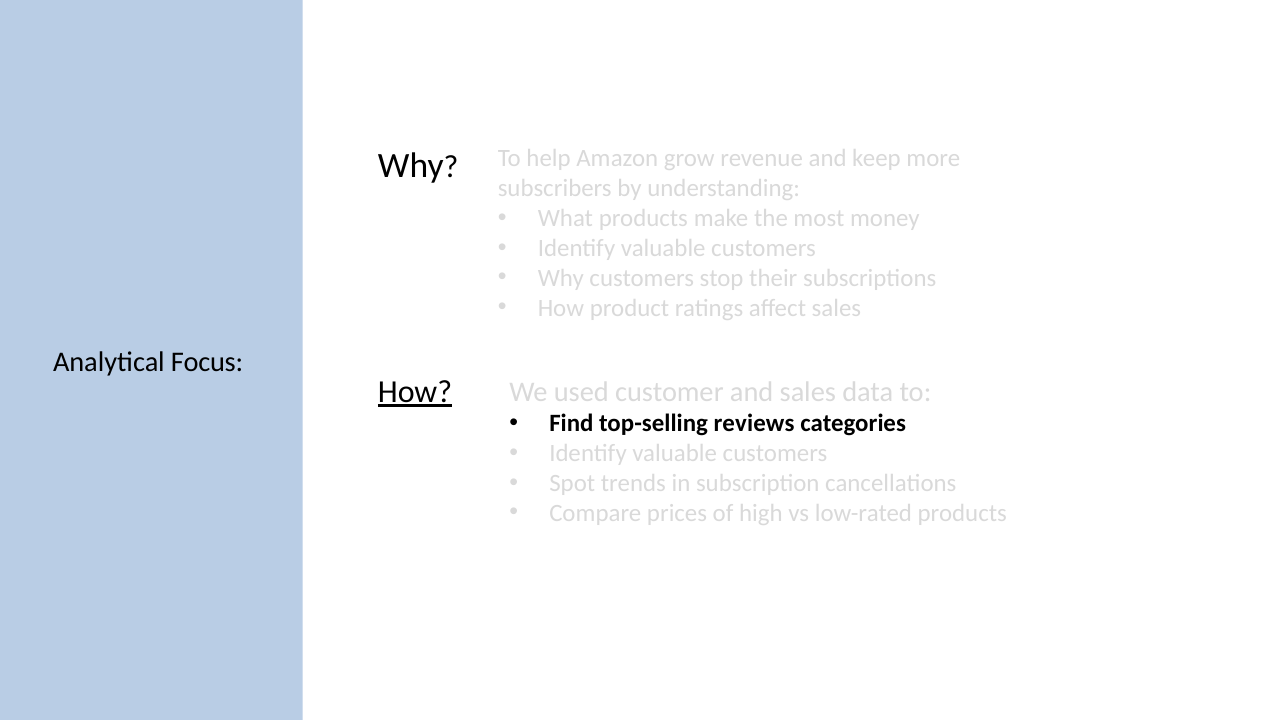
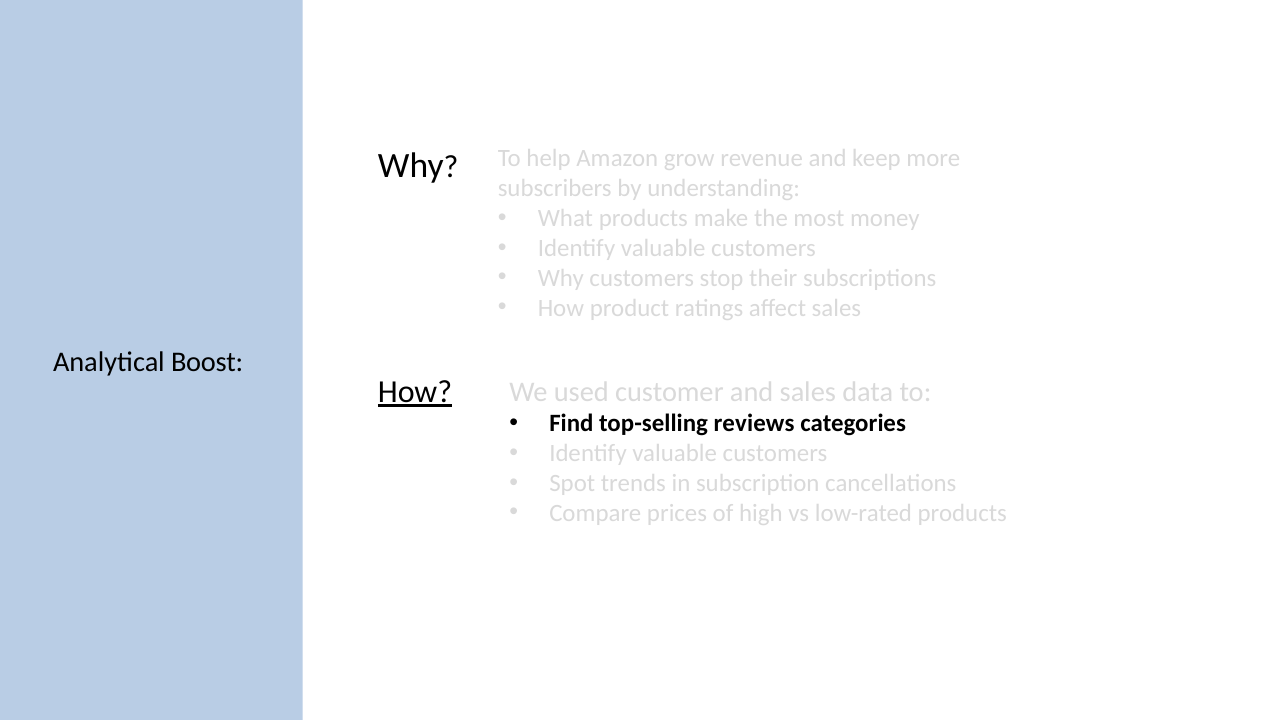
Focus: Focus -> Boost (207, 362)
